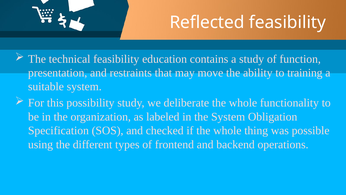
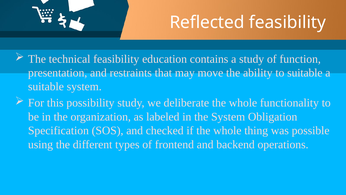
to training: training -> suitable (305, 73)
